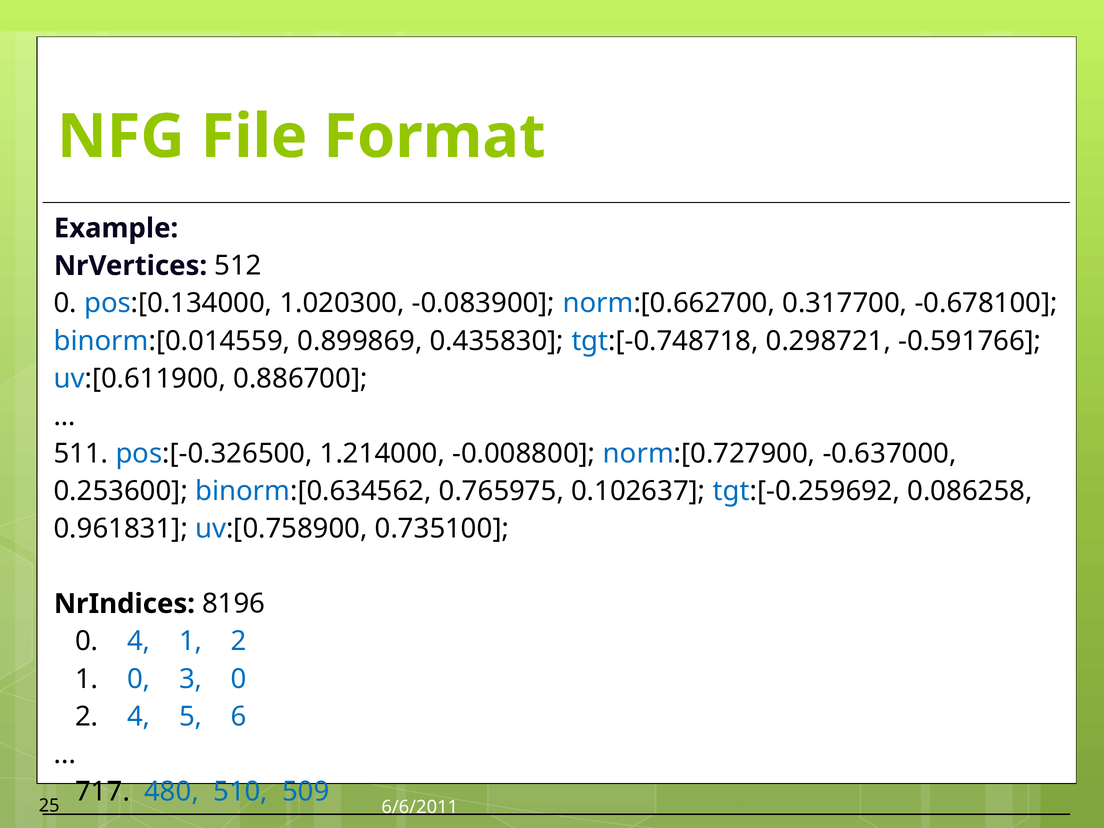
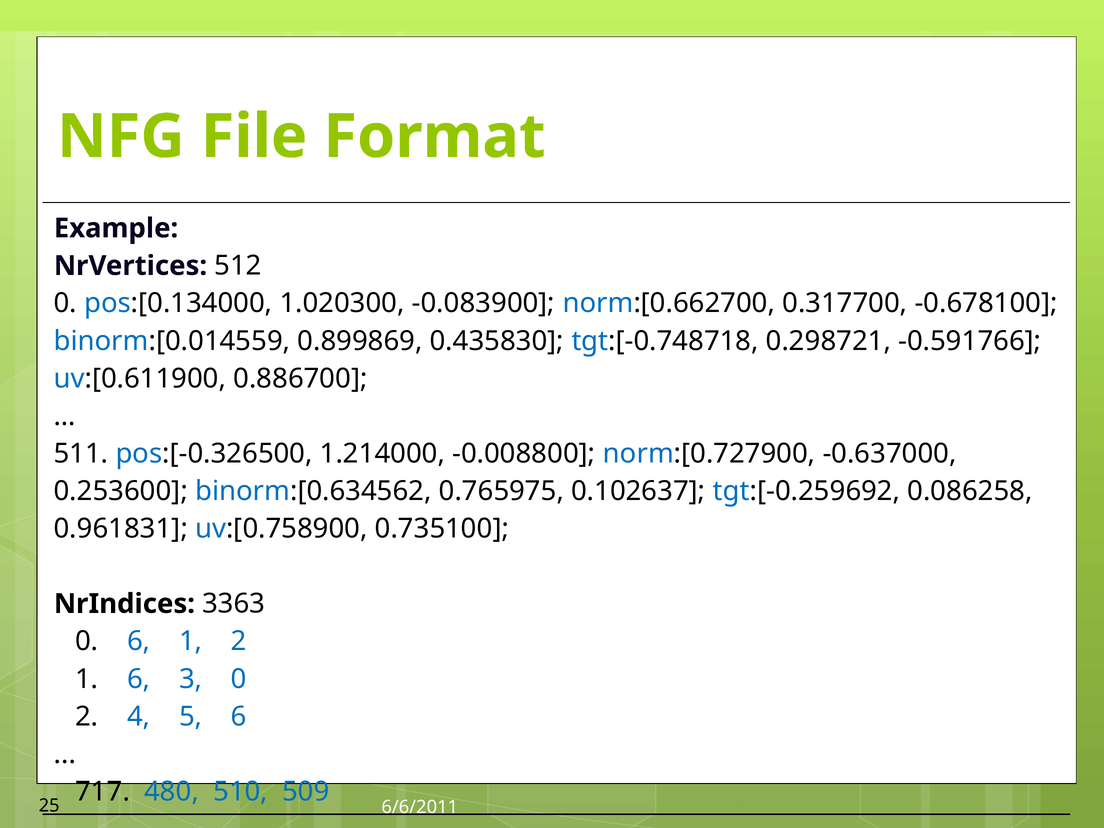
8196: 8196 -> 3363 (234, 604)
0 4: 4 -> 6 (139, 641)
1 0: 0 -> 6 (139, 679)
